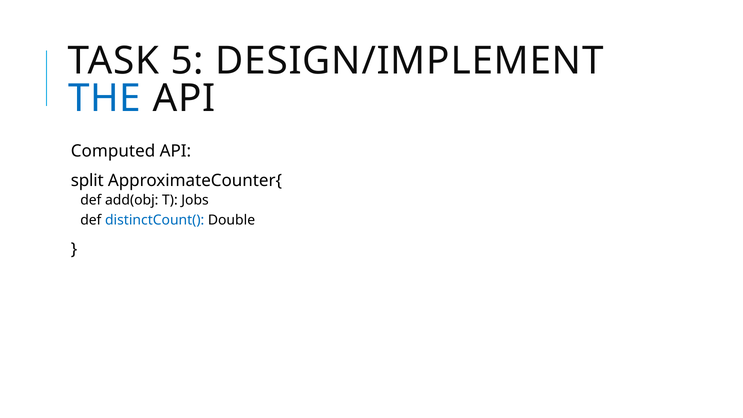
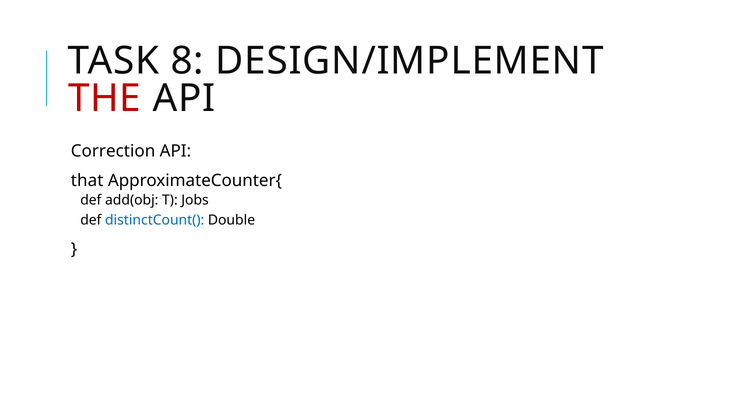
5: 5 -> 8 (187, 61)
THE colour: blue -> red (104, 98)
Computed: Computed -> Correction (113, 151)
split: split -> that (87, 180)
